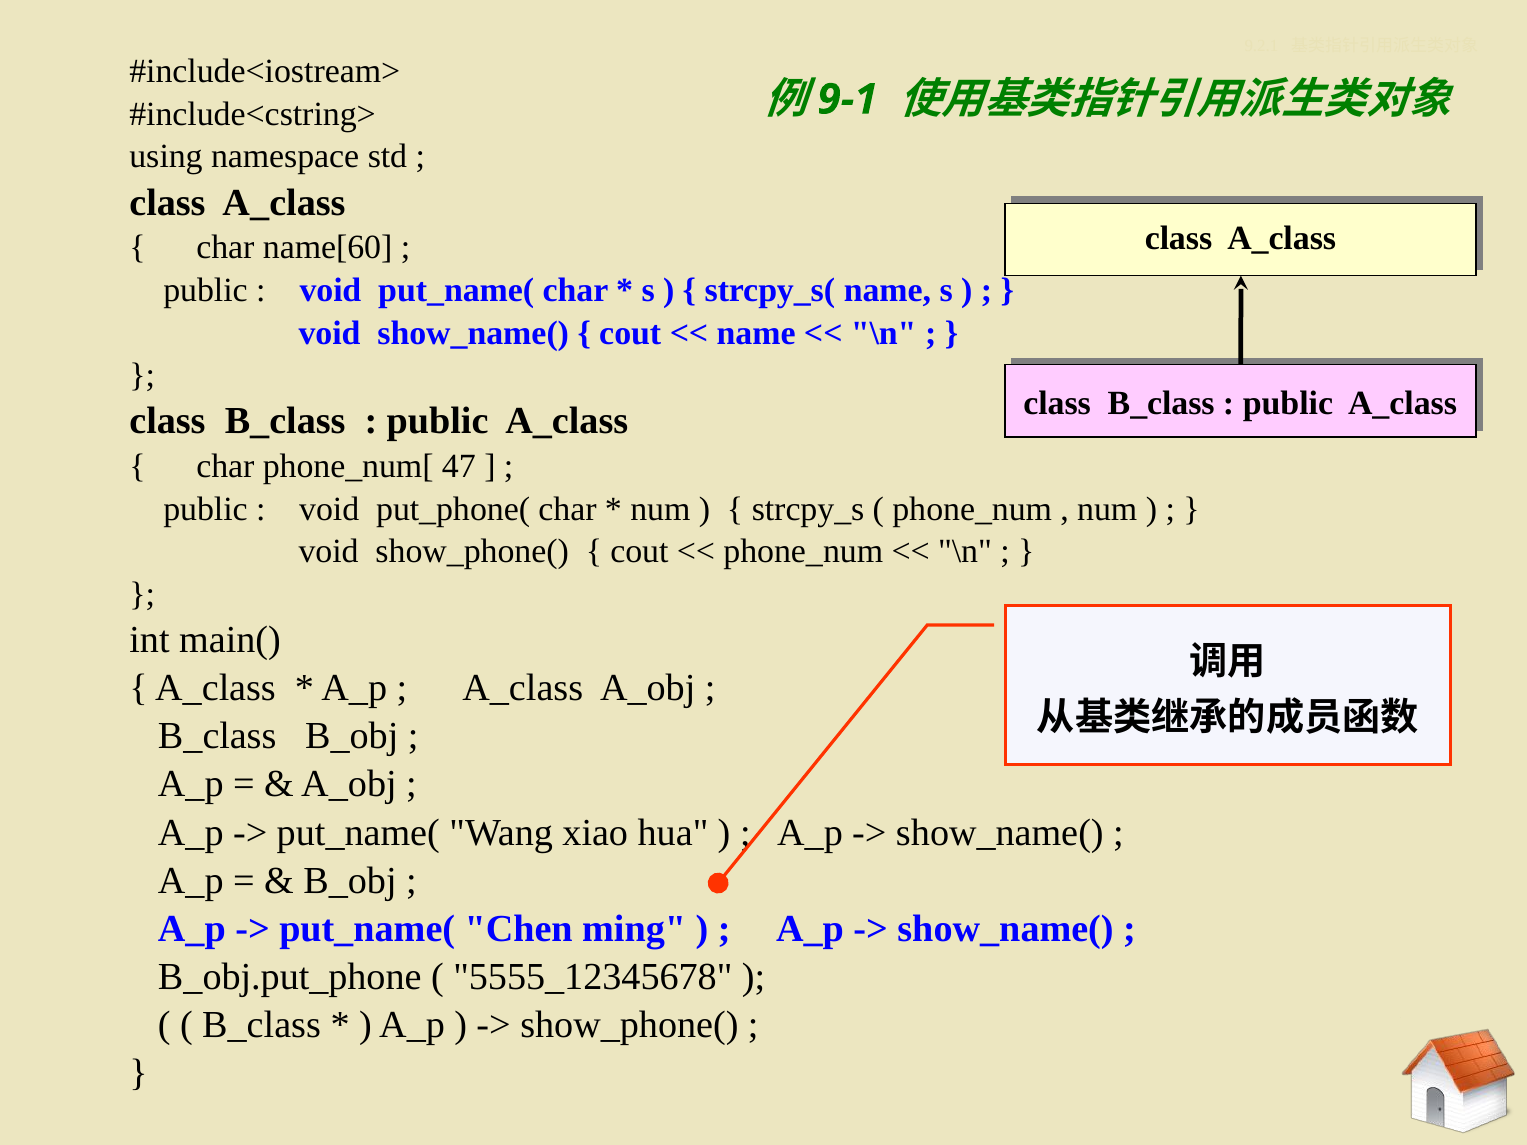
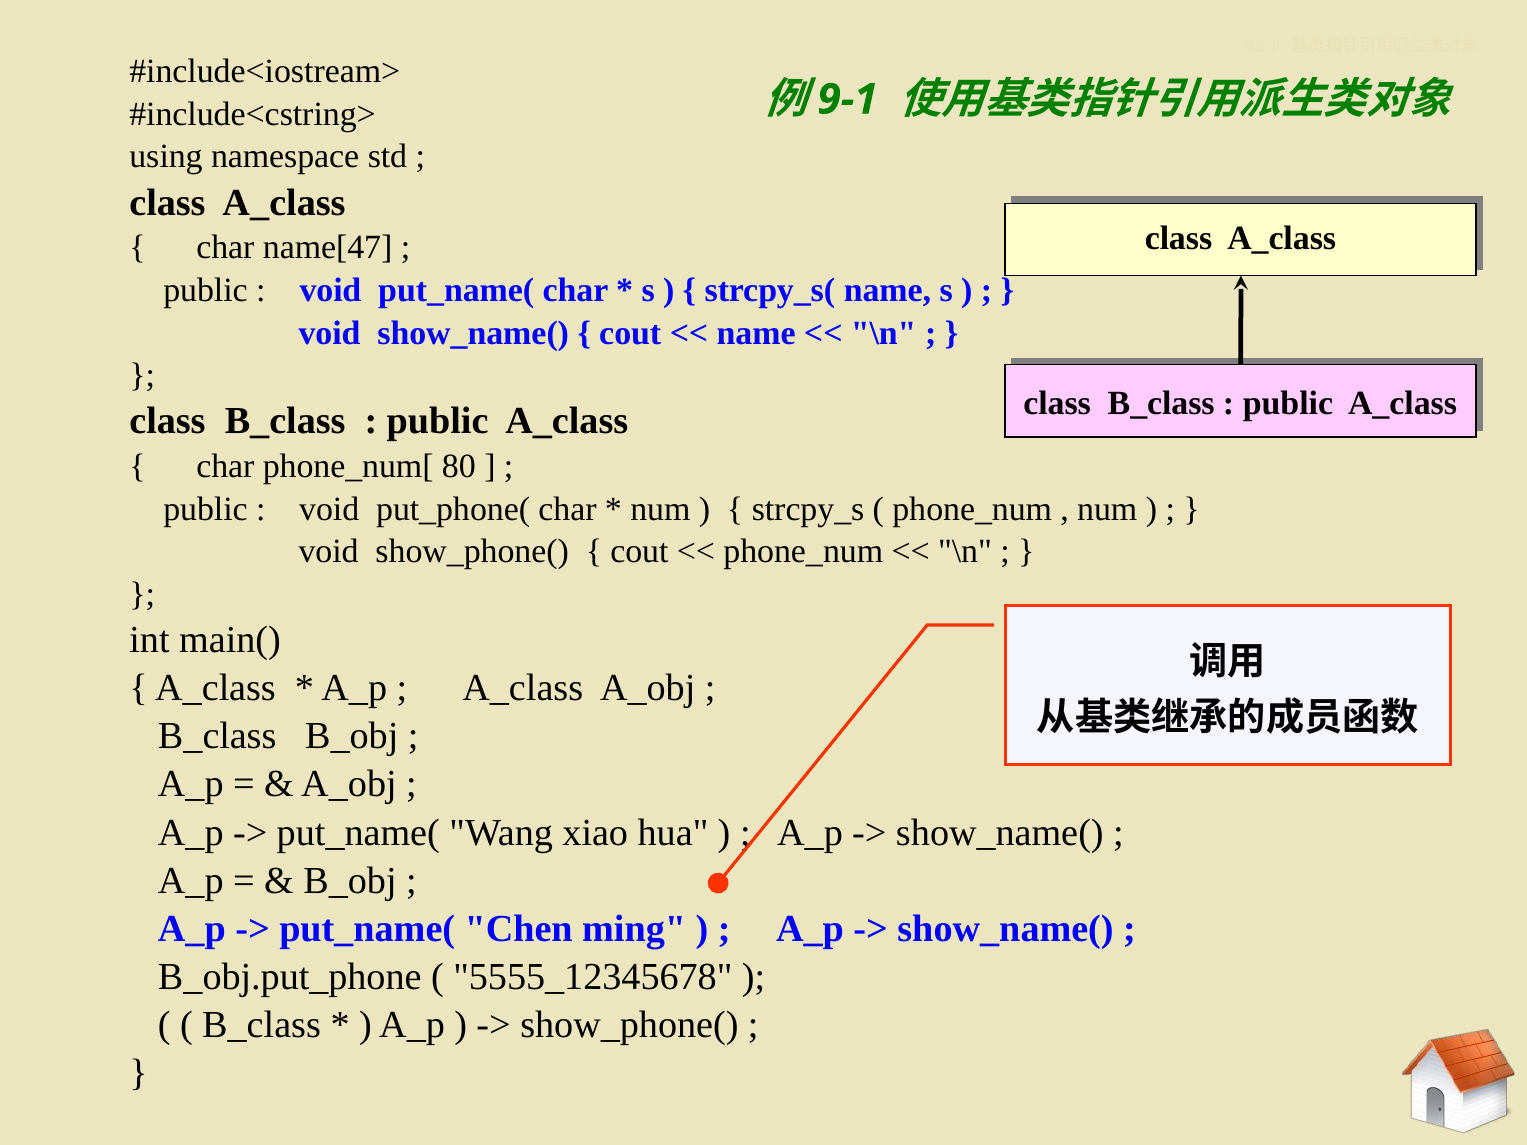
name[60: name[60 -> name[47 (328, 248)
47: 47 -> 80 (459, 466)
